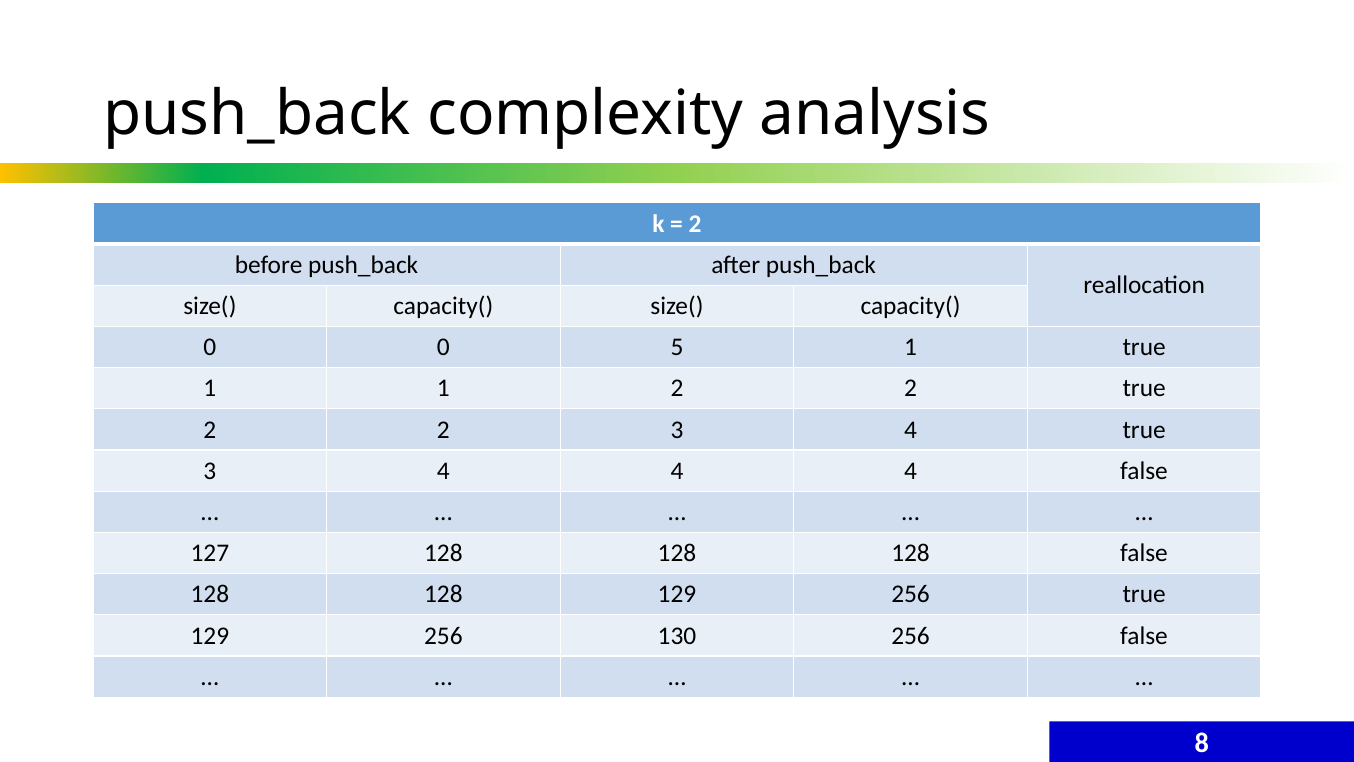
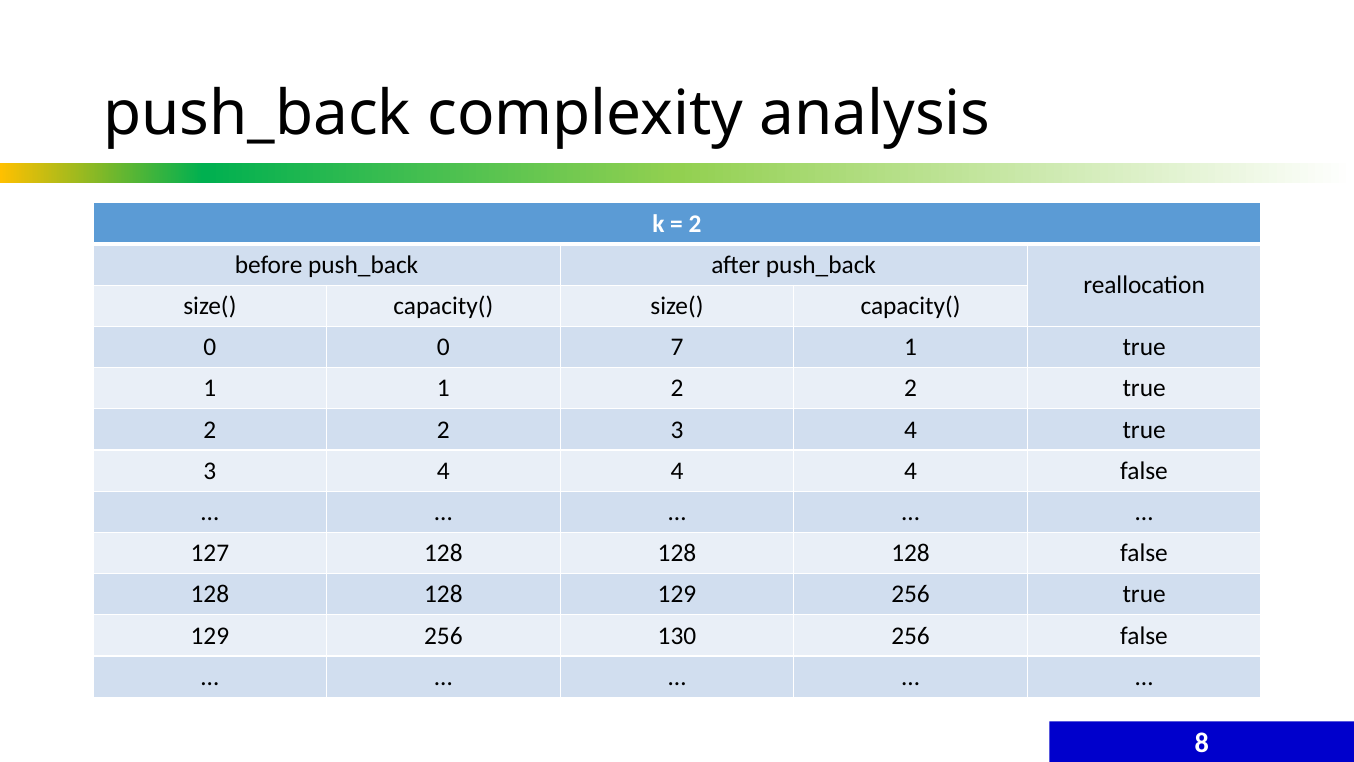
5: 5 -> 7 (677, 347)
